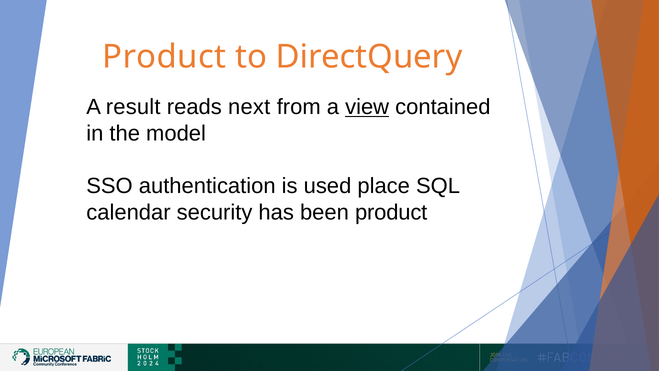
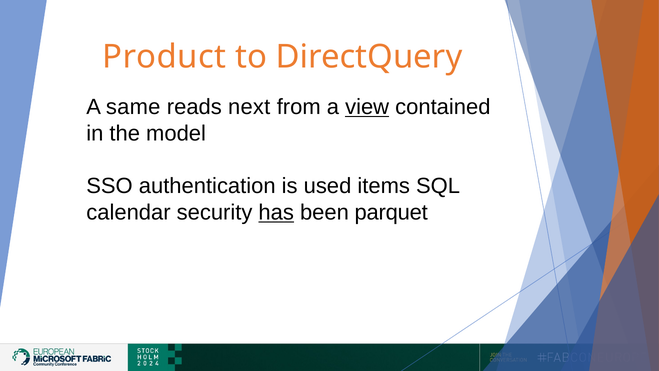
result: result -> same (133, 107)
place: place -> items (384, 186)
has underline: none -> present (276, 212)
been product: product -> parquet (391, 212)
